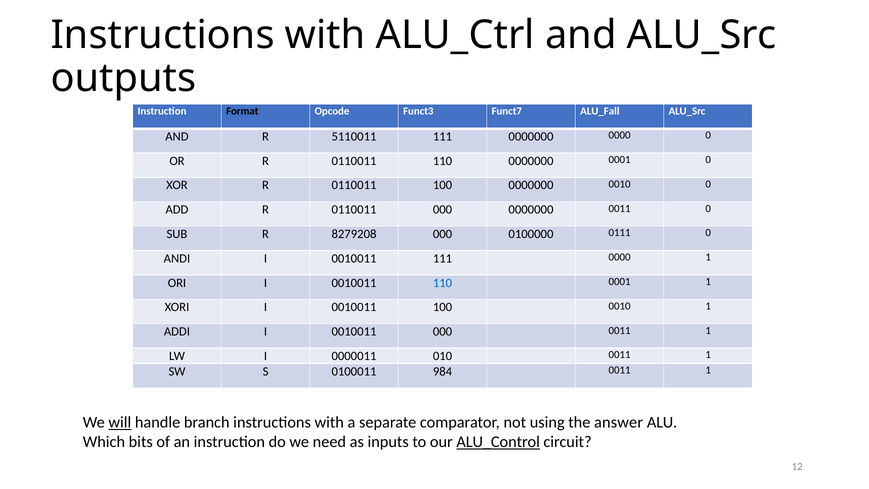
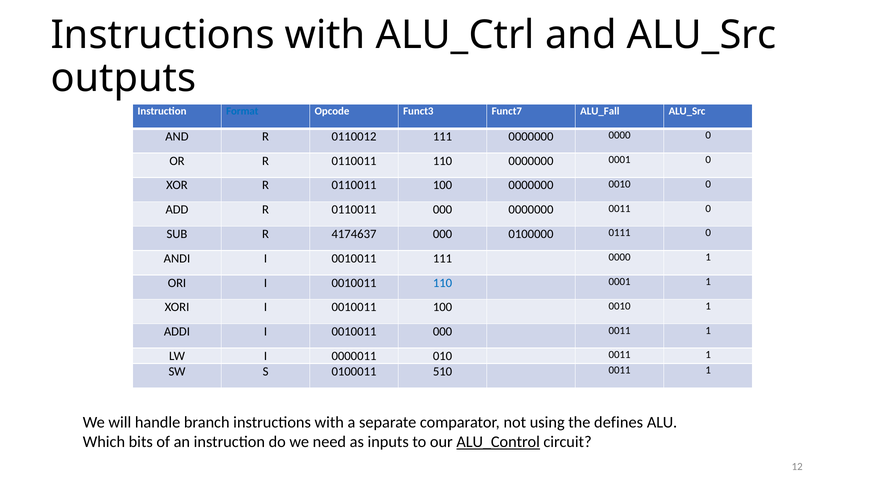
Format colour: black -> blue (242, 111)
5110011: 5110011 -> 0110012 (354, 136)
8279208: 8279208 -> 4174637 (354, 234)
984: 984 -> 510 (443, 371)
will underline: present -> none (120, 422)
answer: answer -> defines (619, 422)
